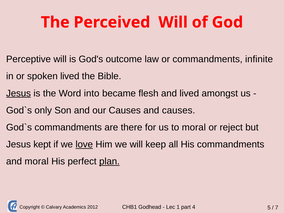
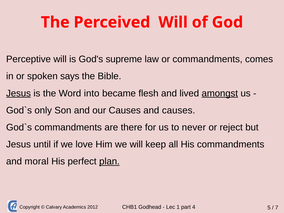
outcome: outcome -> supreme (124, 59)
infinite: infinite -> comes (259, 59)
spoken lived: lived -> says (70, 76)
amongst underline: none -> present (220, 93)
to moral: moral -> never (194, 127)
kept: kept -> until (42, 144)
love underline: present -> none (84, 144)
